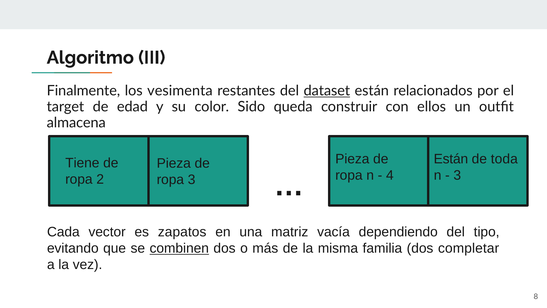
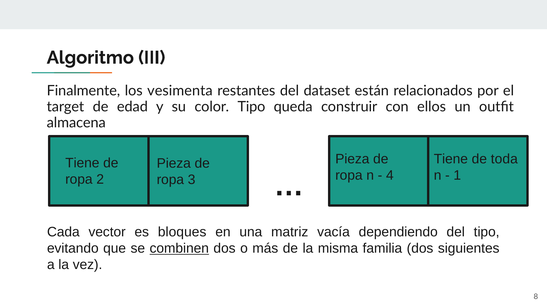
dataset underline: present -> none (327, 91)
color Sido: Sido -> Tipo (251, 107)
Están: Están -> Tiene (451, 159)
3: 3 -> 1 (457, 175)
zapatos: zapatos -> bloques (182, 232)
completar: completar -> siguientes (469, 248)
